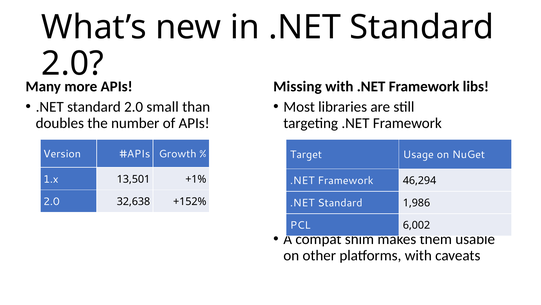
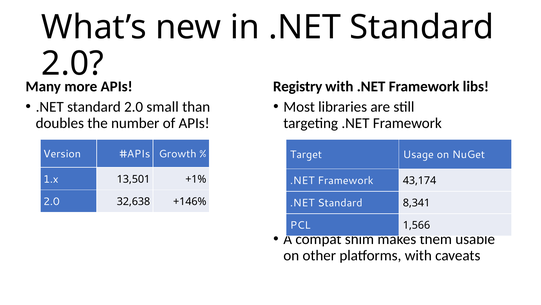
Missing: Missing -> Registry (298, 86)
46,294: 46,294 -> 43,174 (420, 180)
+152%: +152% -> +146% (190, 201)
1,986: 1,986 -> 8,341 (416, 203)
6,002: 6,002 -> 1,566 (416, 225)
